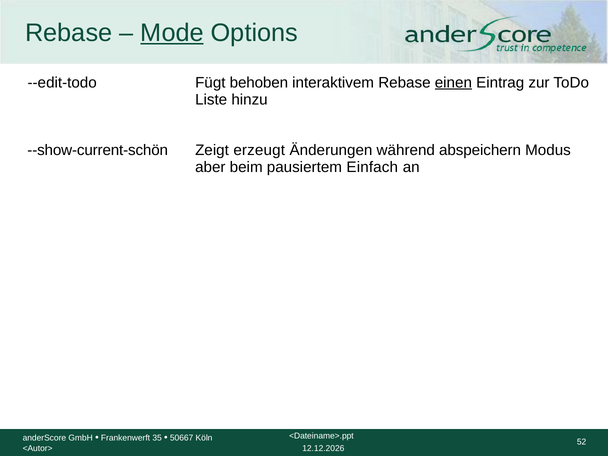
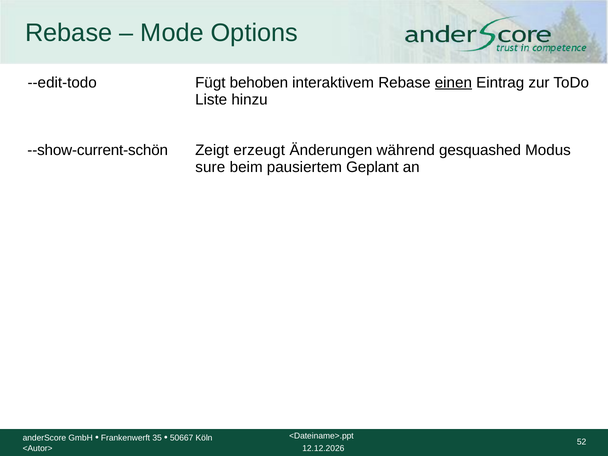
Mode underline: present -> none (172, 33)
abspeichern: abspeichern -> gesquashed (480, 150)
aber: aber -> sure (210, 167)
Einfach: Einfach -> Geplant (372, 167)
